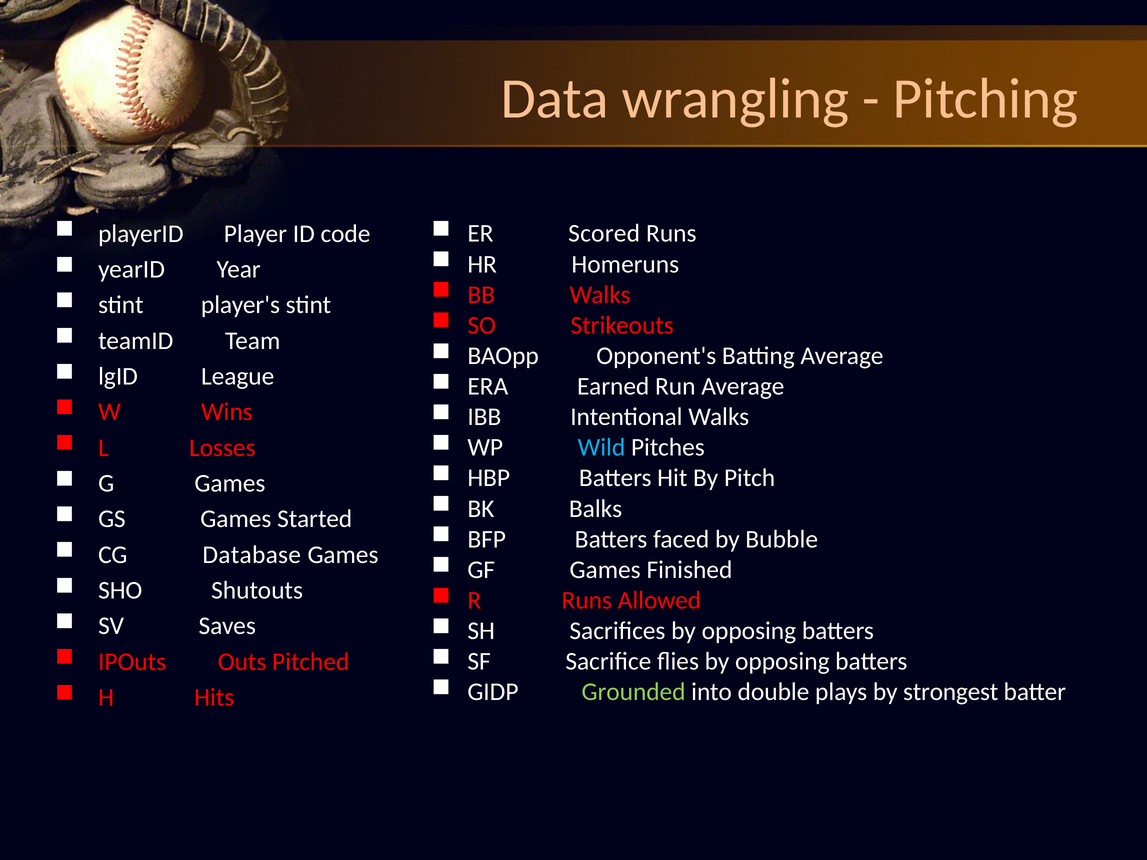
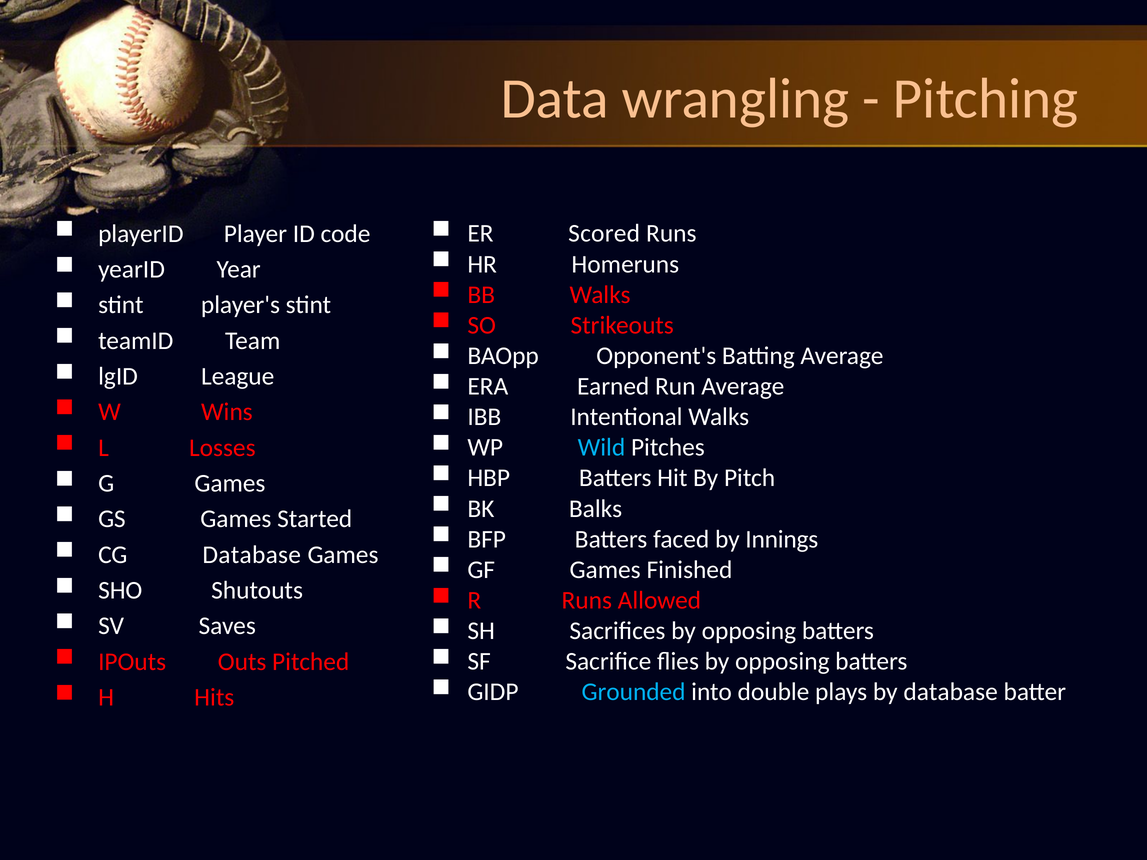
Bubble: Bubble -> Innings (782, 539)
Grounded colour: light green -> light blue (634, 692)
by strongest: strongest -> database (951, 692)
